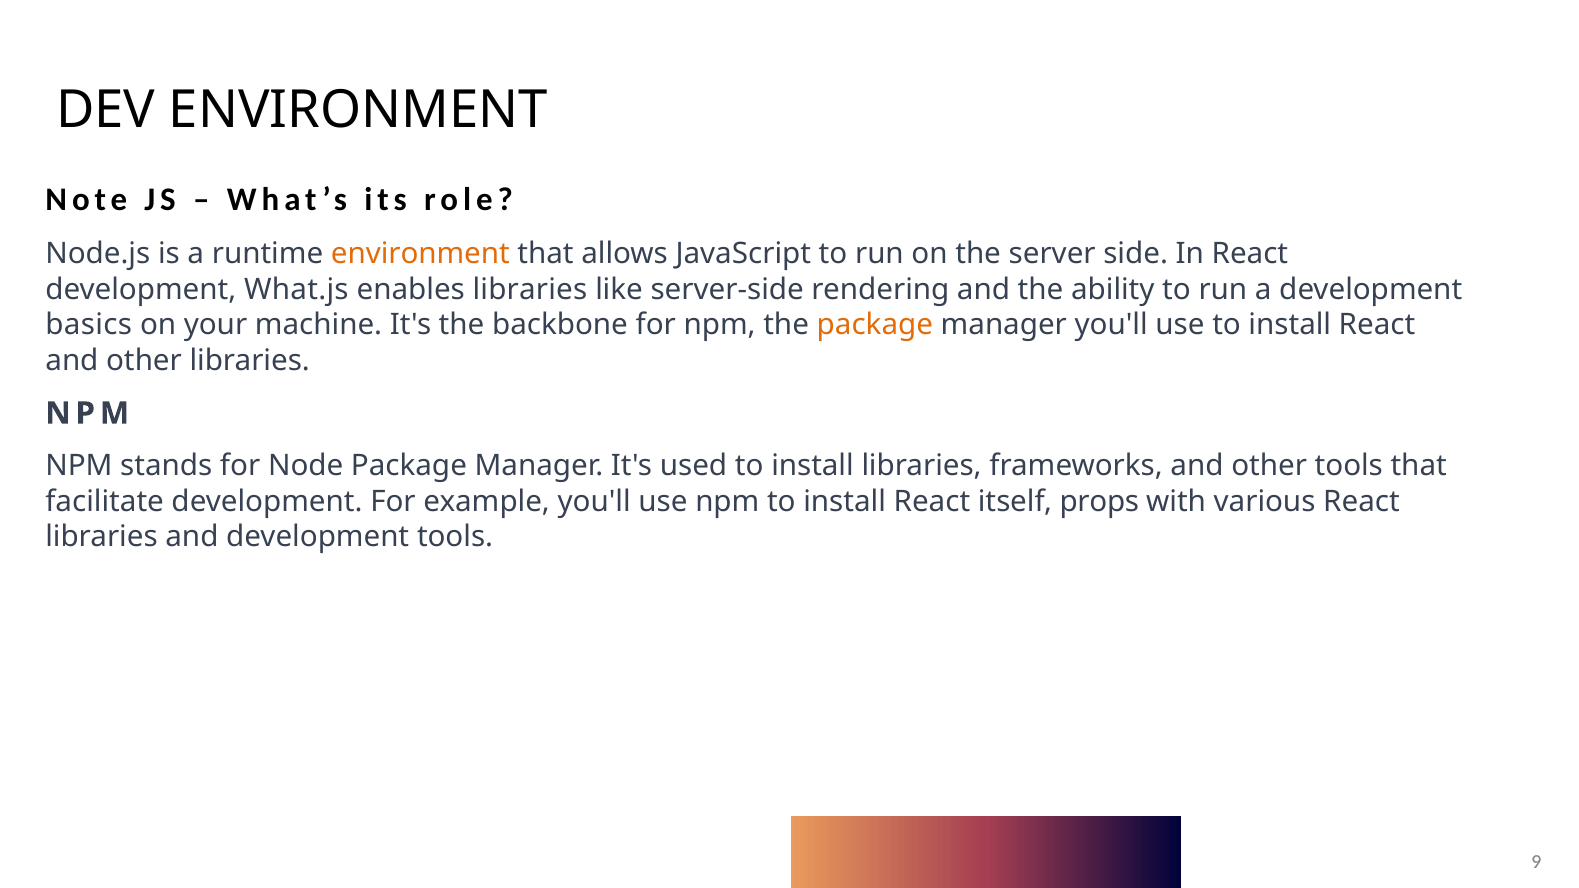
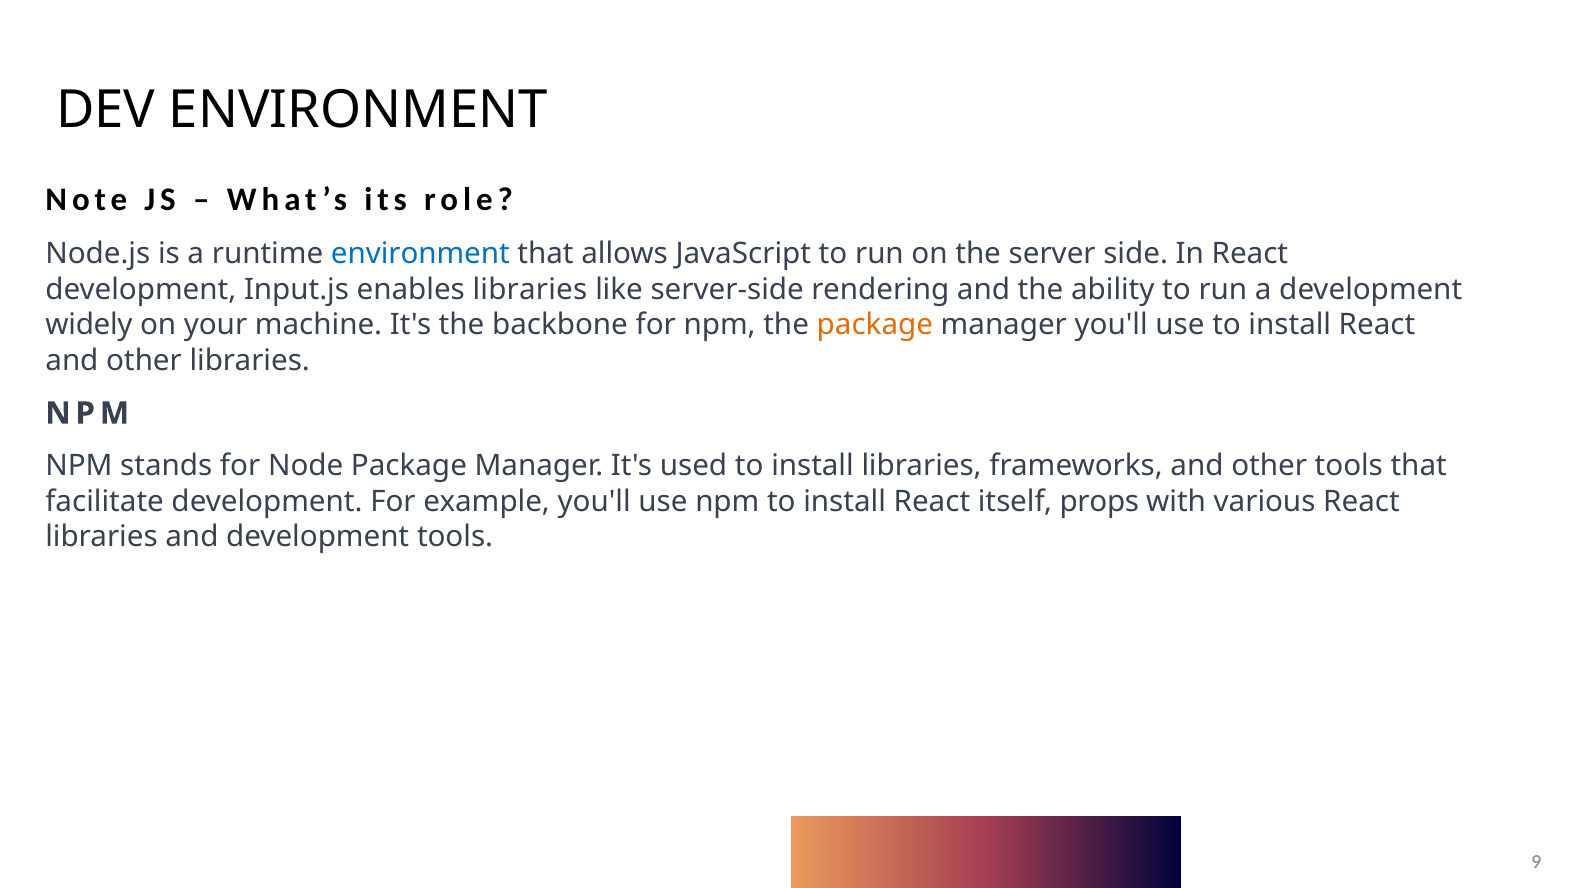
environment colour: orange -> blue (420, 254)
What.js: What.js -> Input.js (296, 289)
basics: basics -> widely (89, 325)
